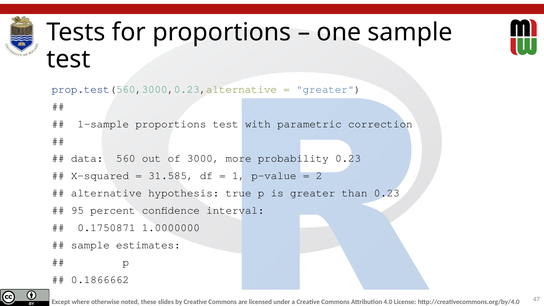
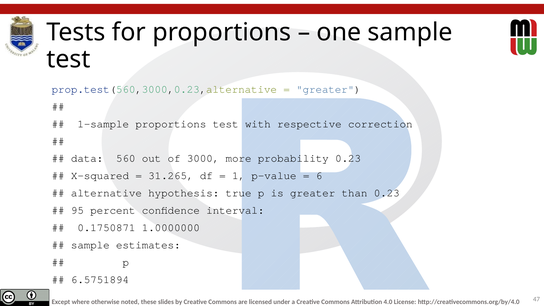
parametric: parametric -> respective (309, 124)
31.585: 31.585 -> 31.265 (171, 176)
2: 2 -> 6 (319, 176)
0.1866662: 0.1866662 -> 6.5751894 (100, 280)
